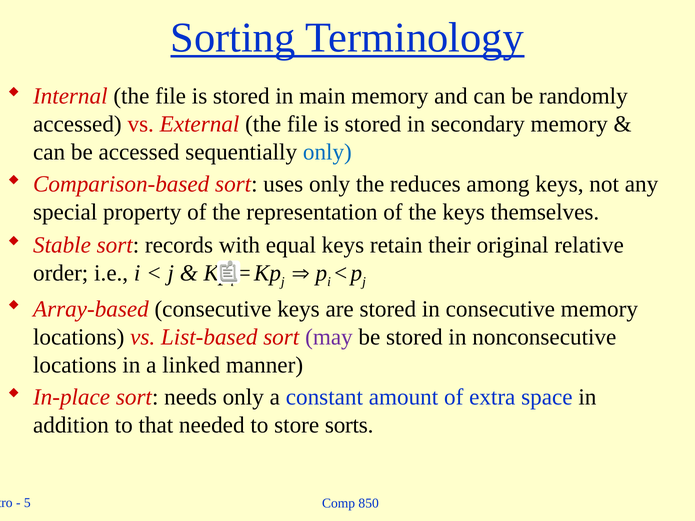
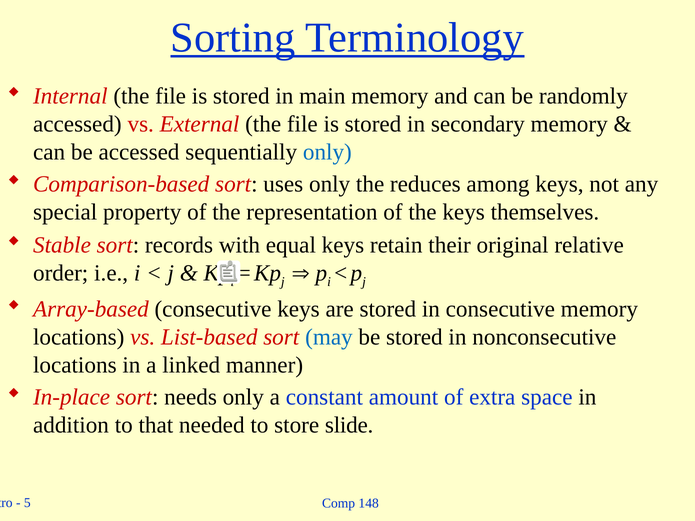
may colour: purple -> blue (329, 337)
sorts: sorts -> slide (349, 425)
850: 850 -> 148 (369, 503)
